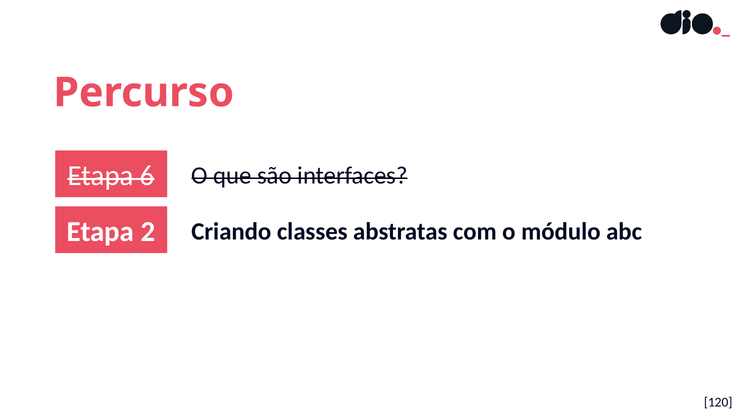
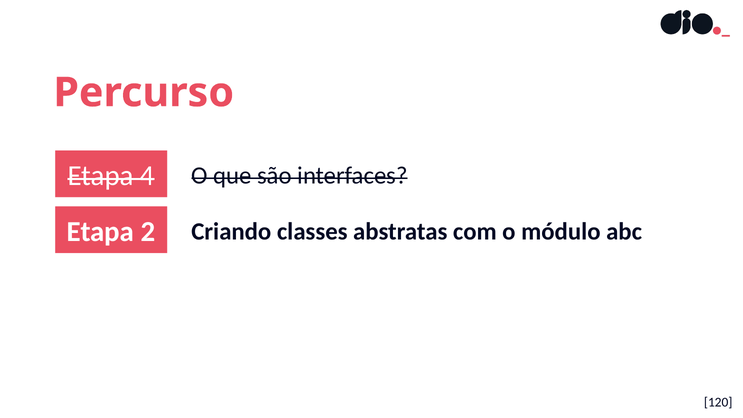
6: 6 -> 4 (147, 176)
